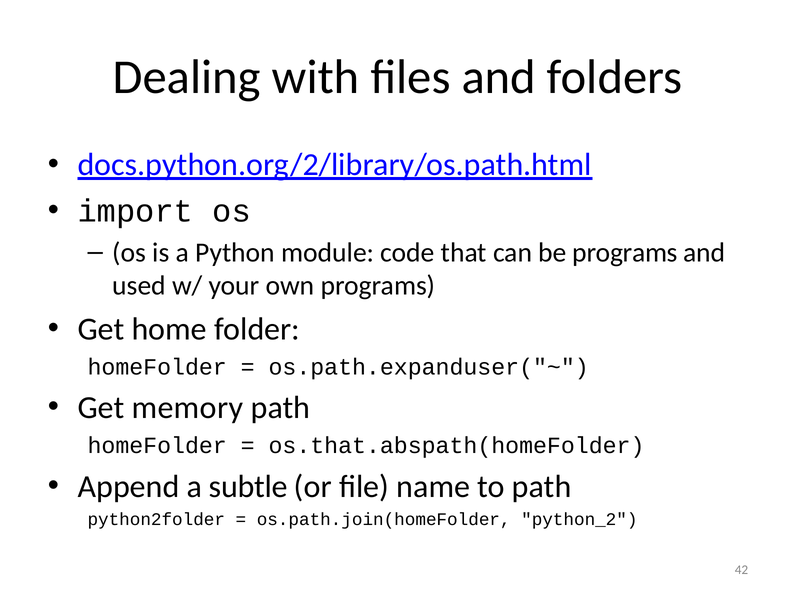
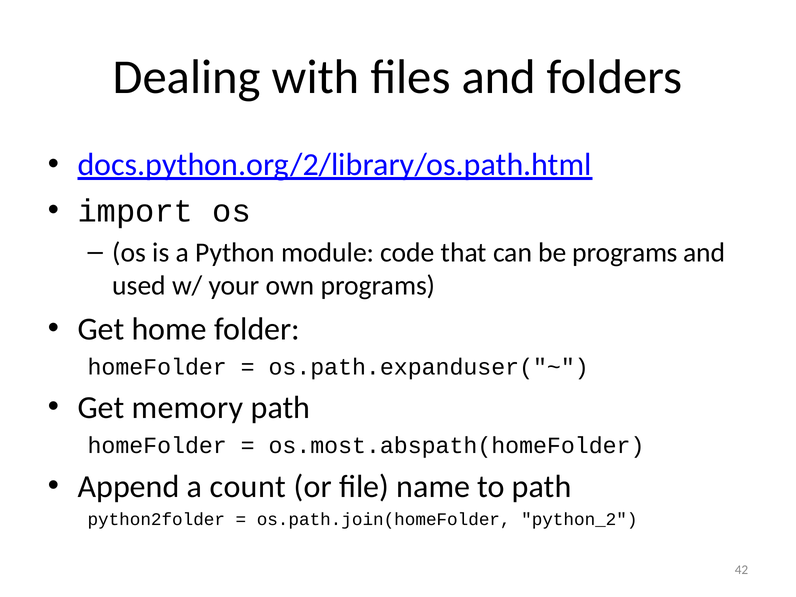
os.that.abspath(homeFolder: os.that.abspath(homeFolder -> os.most.abspath(homeFolder (457, 446)
subtle: subtle -> count (248, 487)
